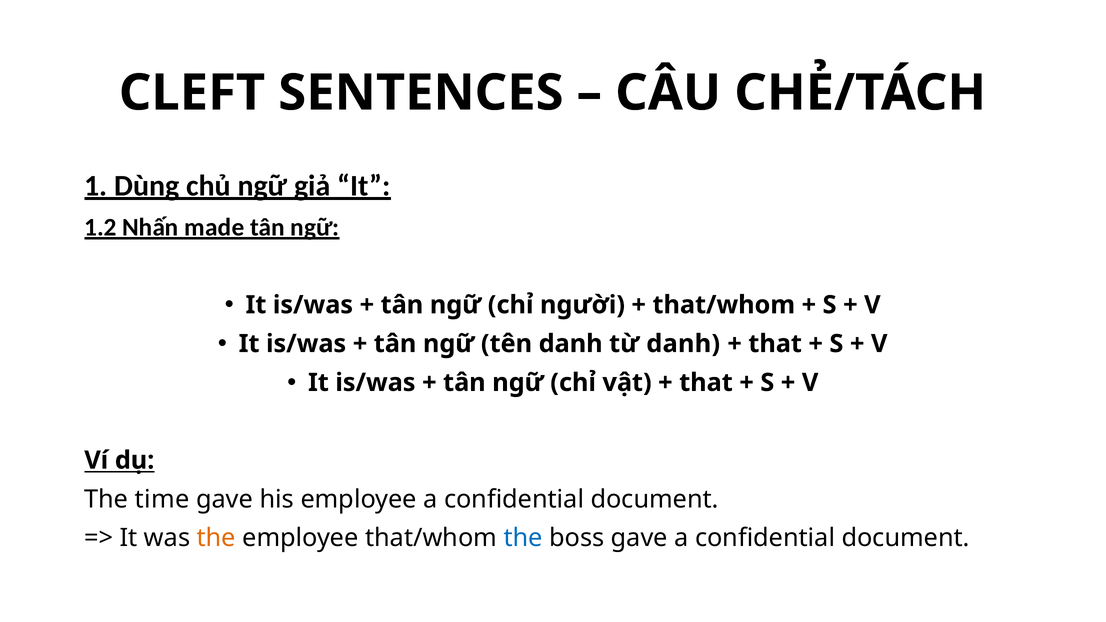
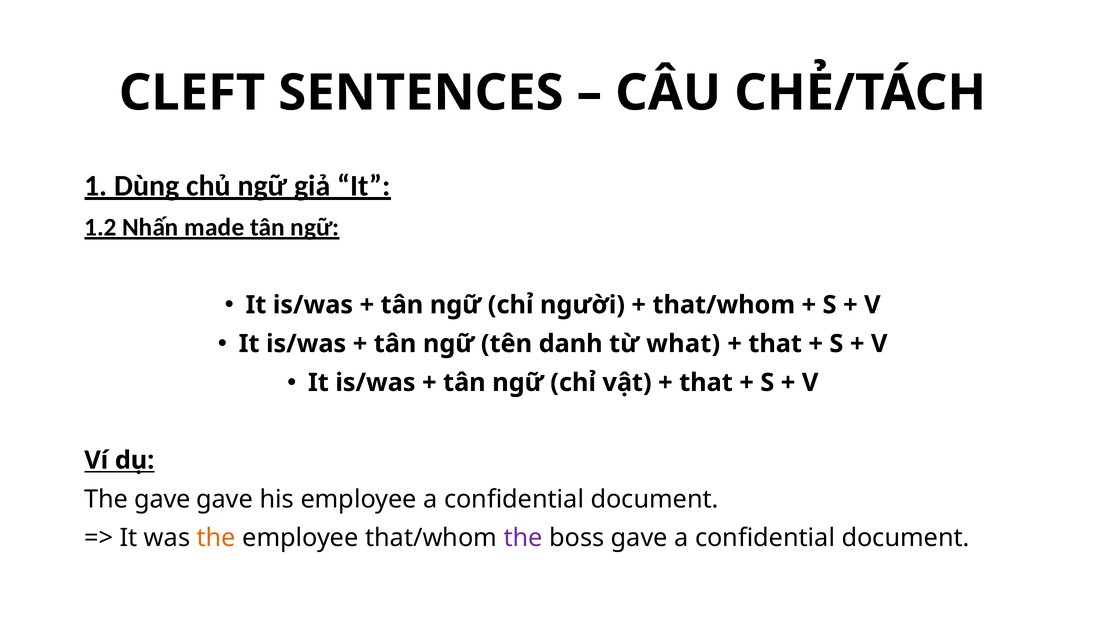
từ danh: danh -> what (683, 344)
The time: time -> gave (162, 499)
the colour: blue -> purple (523, 538)
